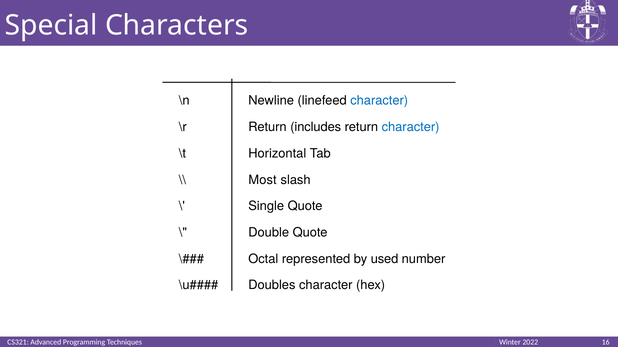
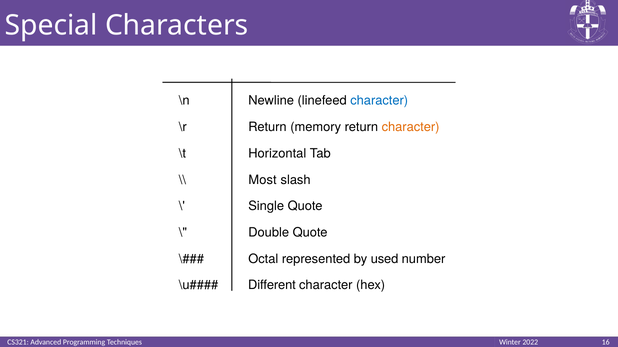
includes: includes -> memory (316, 127)
character colour: blue -> orange (411, 127)
Doubles: Doubles -> Different (272, 286)
